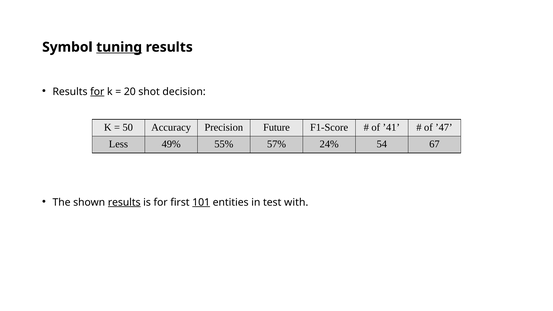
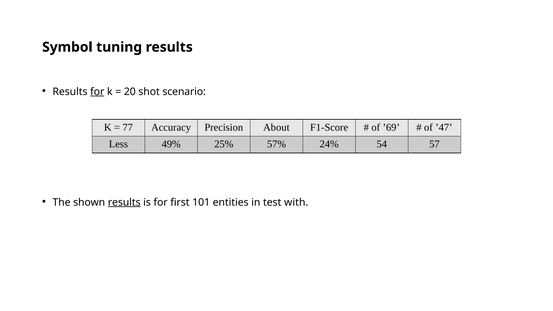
tuning underline: present -> none (119, 47)
decision: decision -> scenario (184, 92)
50: 50 -> 77 (128, 127)
Future: Future -> About (276, 127)
’41: ’41 -> ’69 (391, 127)
55%: 55% -> 25% (224, 144)
67: 67 -> 57 (434, 144)
101 underline: present -> none (201, 202)
